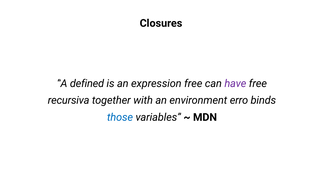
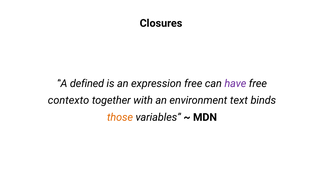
recursiva: recursiva -> contexto (68, 100)
erro: erro -> text (239, 100)
those colour: blue -> orange (120, 117)
